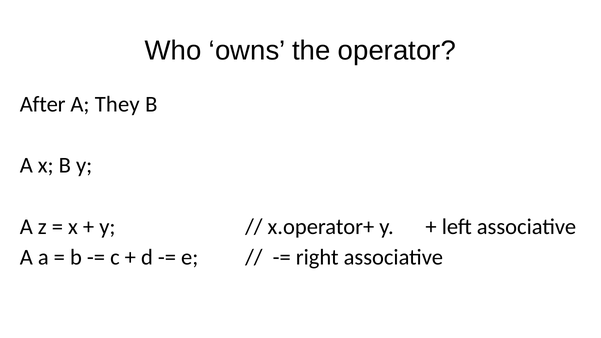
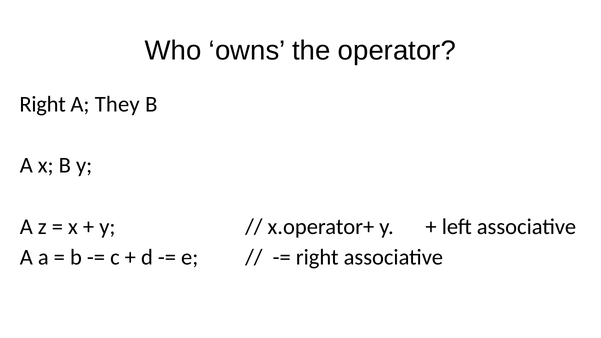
After: After -> Right (43, 104)
